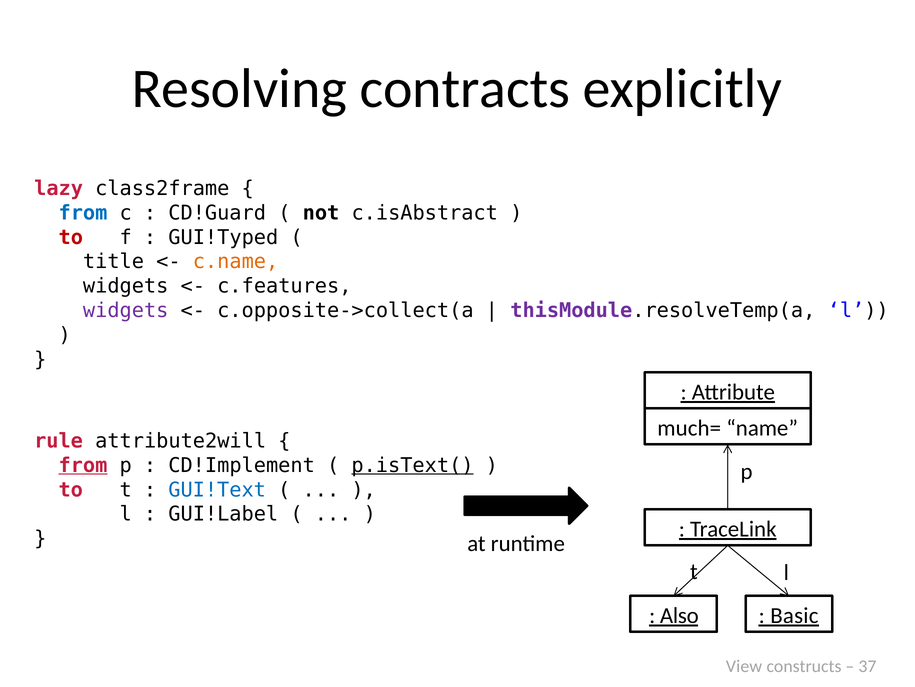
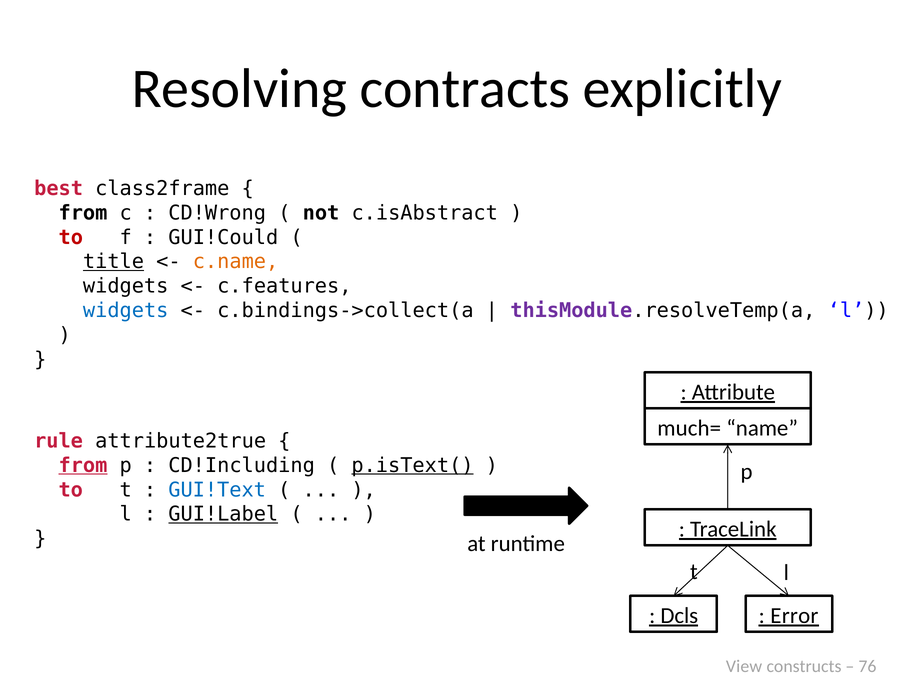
lazy: lazy -> best (59, 188)
from colour: blue -> black (83, 213)
CD!Guard: CD!Guard -> CD!Wrong (217, 213)
GUI!Typed: GUI!Typed -> GUI!Could (223, 237)
title underline: none -> present (114, 261)
widgets colour: purple -> blue (126, 310)
c.opposite->collect(a: c.opposite->collect(a -> c.bindings->collect(a (345, 310)
attribute2will: attribute2will -> attribute2true (181, 440)
CD!Implement: CD!Implement -> CD!Including (242, 465)
GUI!Label underline: none -> present (223, 514)
Also: Also -> Dcls (679, 615)
Basic: Basic -> Error (794, 615)
37: 37 -> 76 (867, 666)
